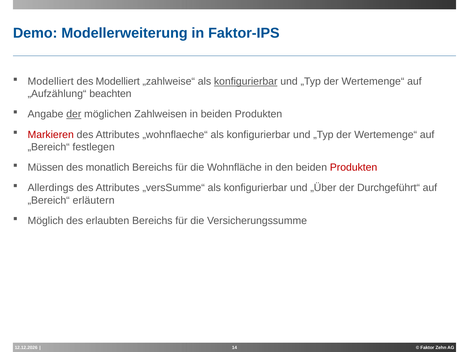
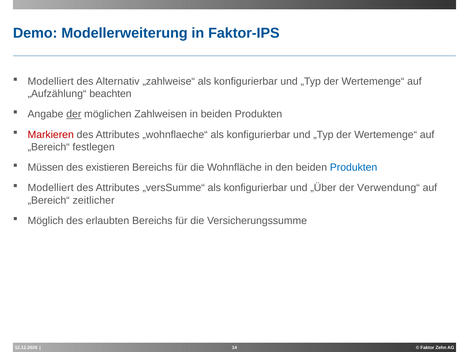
des Modelliert: Modelliert -> Alternativ (118, 81)
konfigurierbar underline: present -> none (246, 81)
monatlich: monatlich -> existieren (108, 167)
Produkten colour: red -> blue (354, 167)
Allerdings: Allerdings -> Modelliert (51, 188)
Durchgeführt“: Durchgeführt“ -> Verwendung“ (388, 188)
erläutern: erläutern -> zeitlicher (94, 200)
